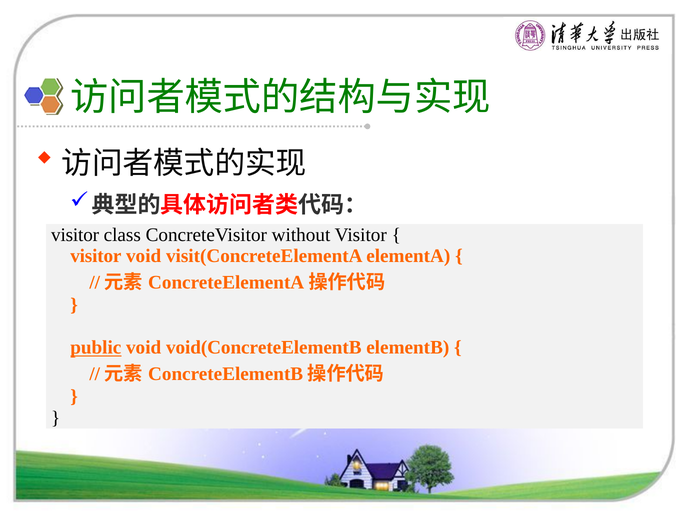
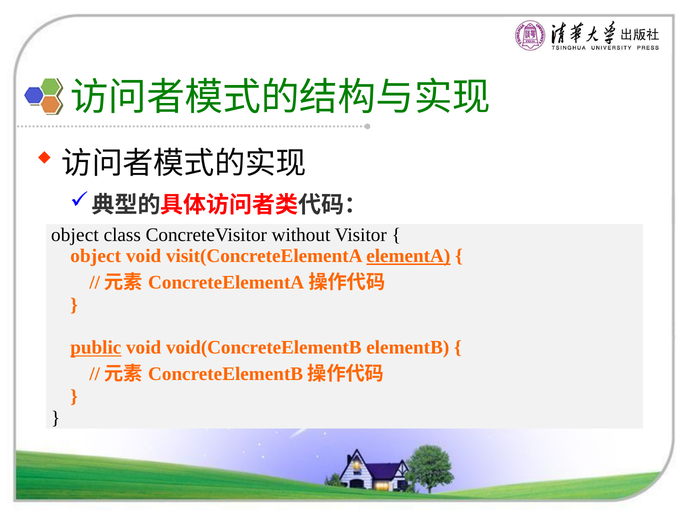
visitor: visitor -> object (75, 235)
visitor: visitor -> object (96, 256)
elementA underline: none -> present (408, 256)
